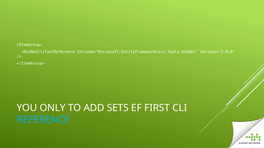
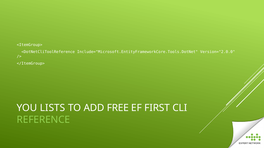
ONLY: ONLY -> LISTS (53, 108)
SETS: SETS -> FREE (118, 108)
REFERENCE colour: light blue -> light green (43, 120)
